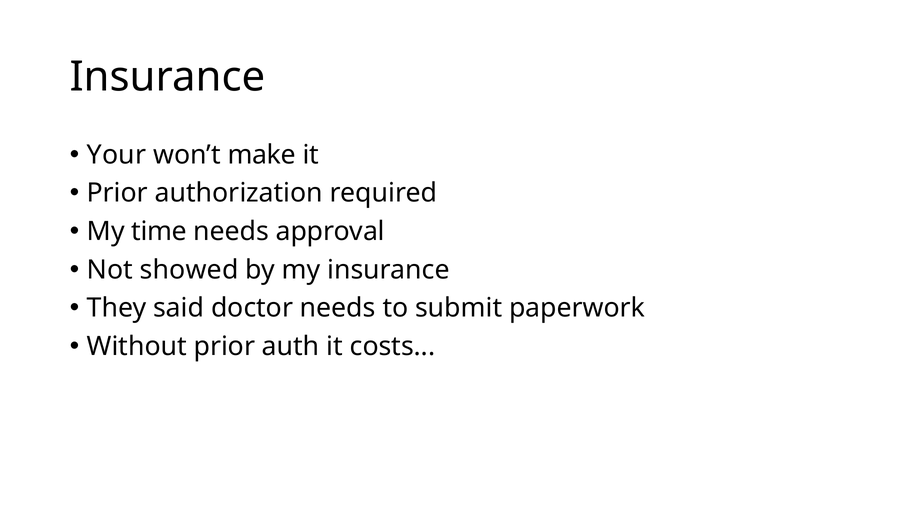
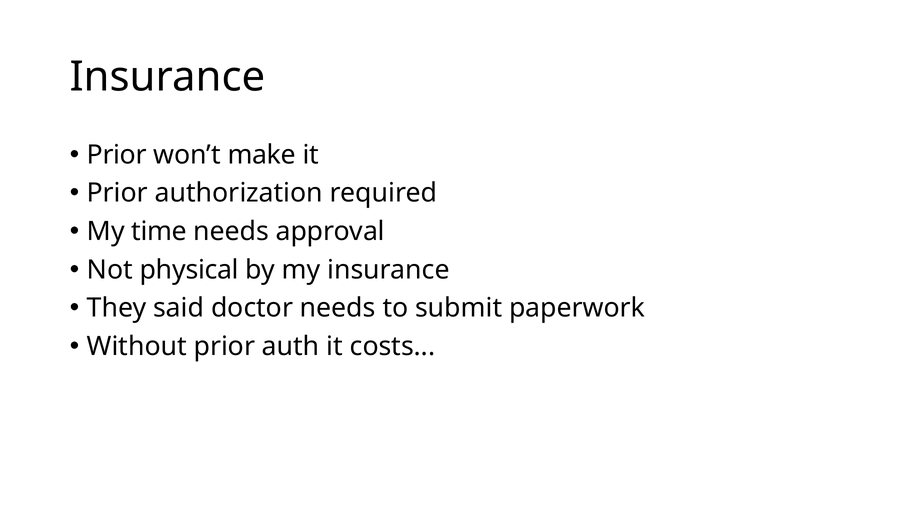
Your: Your -> Prior (117, 155)
showed: showed -> physical (189, 270)
